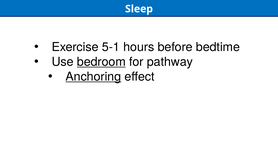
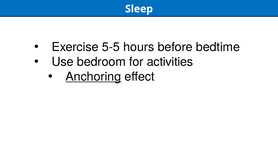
5-1: 5-1 -> 5-5 (111, 47)
bedroom underline: present -> none (101, 62)
pathway: pathway -> activities (170, 62)
